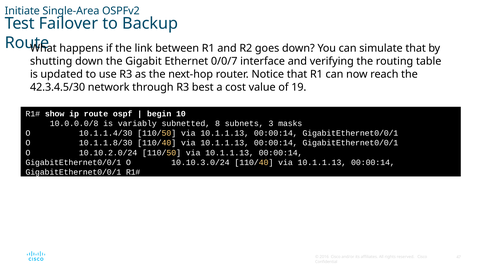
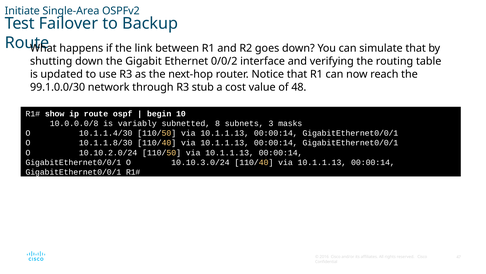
0/0/7: 0/0/7 -> 0/0/2 (224, 61)
42.3.4.5/30: 42.3.4.5/30 -> 99.1.0.0/30 (58, 87)
best: best -> stub (203, 87)
19: 19 -> 48 (299, 87)
